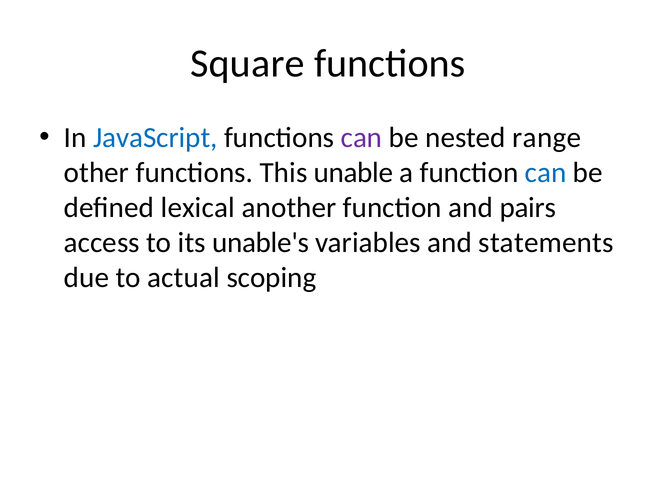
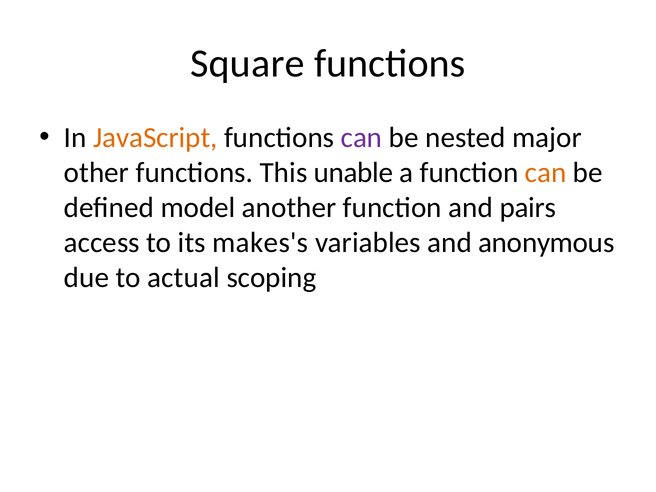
JavaScript colour: blue -> orange (155, 138)
range: range -> major (547, 138)
can colour: blue -> orange (546, 173)
lexical: lexical -> model (198, 208)
unable's: unable's -> makes's (260, 243)
statements: statements -> anonymous (546, 243)
